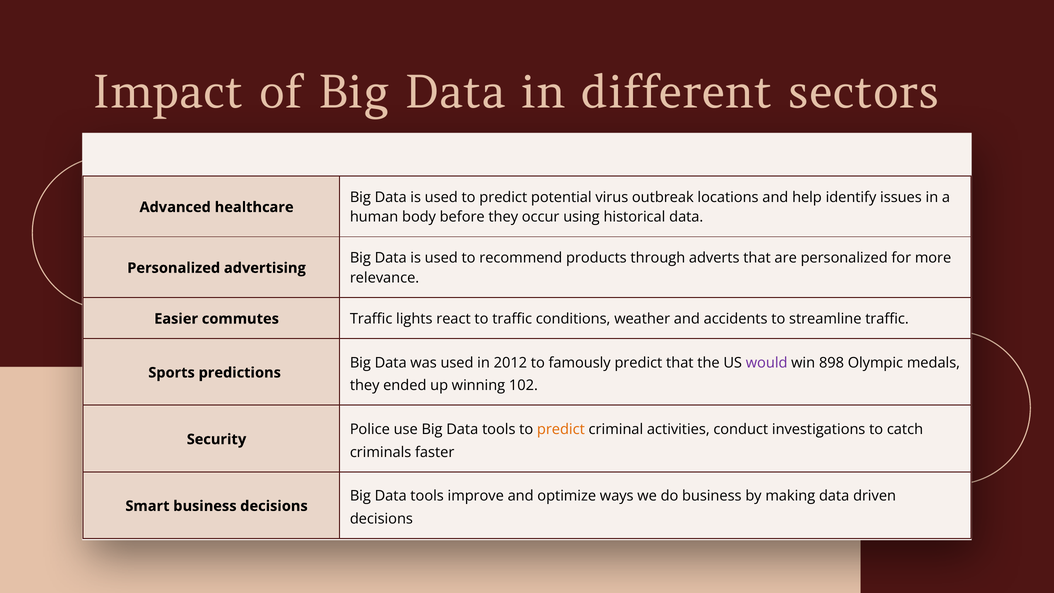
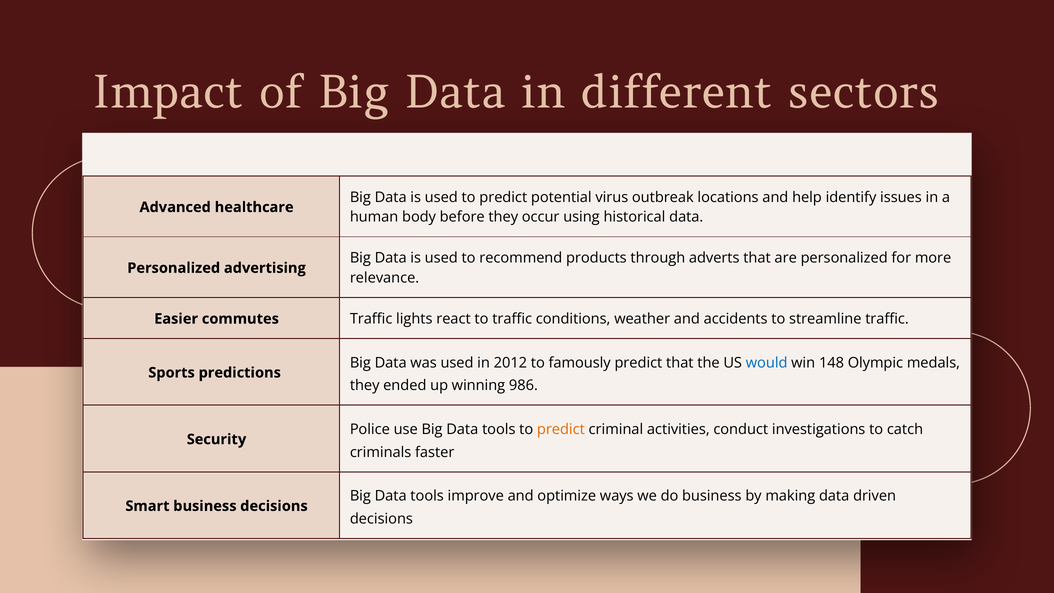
would colour: purple -> blue (767, 363)
898: 898 -> 148 (832, 363)
102: 102 -> 986 (523, 385)
